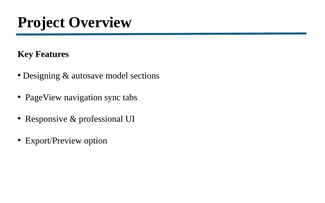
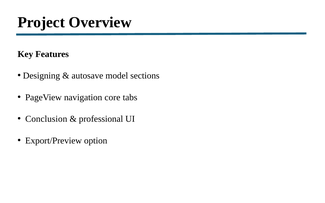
sync: sync -> core (112, 97)
Responsive: Responsive -> Conclusion (46, 119)
